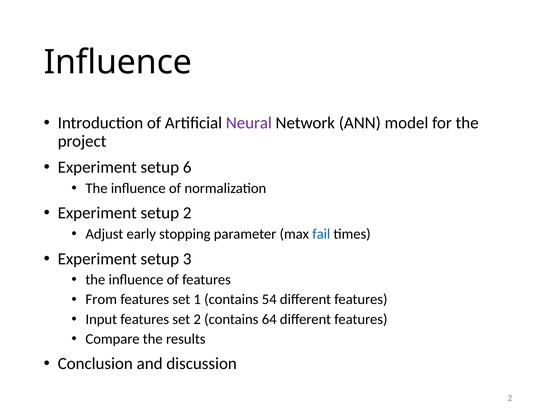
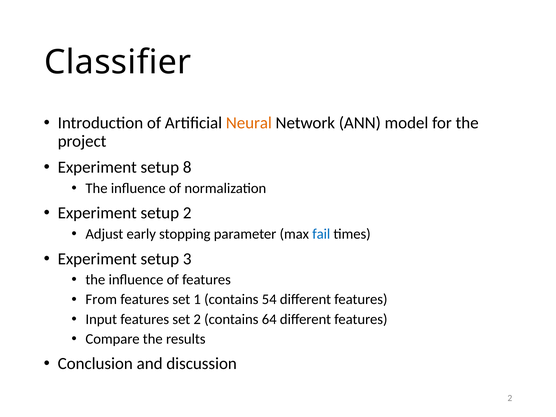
Influence: Influence -> Classifier (118, 62)
Neural colour: purple -> orange (249, 123)
6: 6 -> 8 (187, 167)
